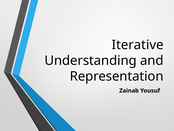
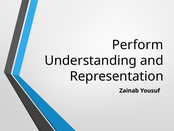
Iterative: Iterative -> Perform (138, 45)
